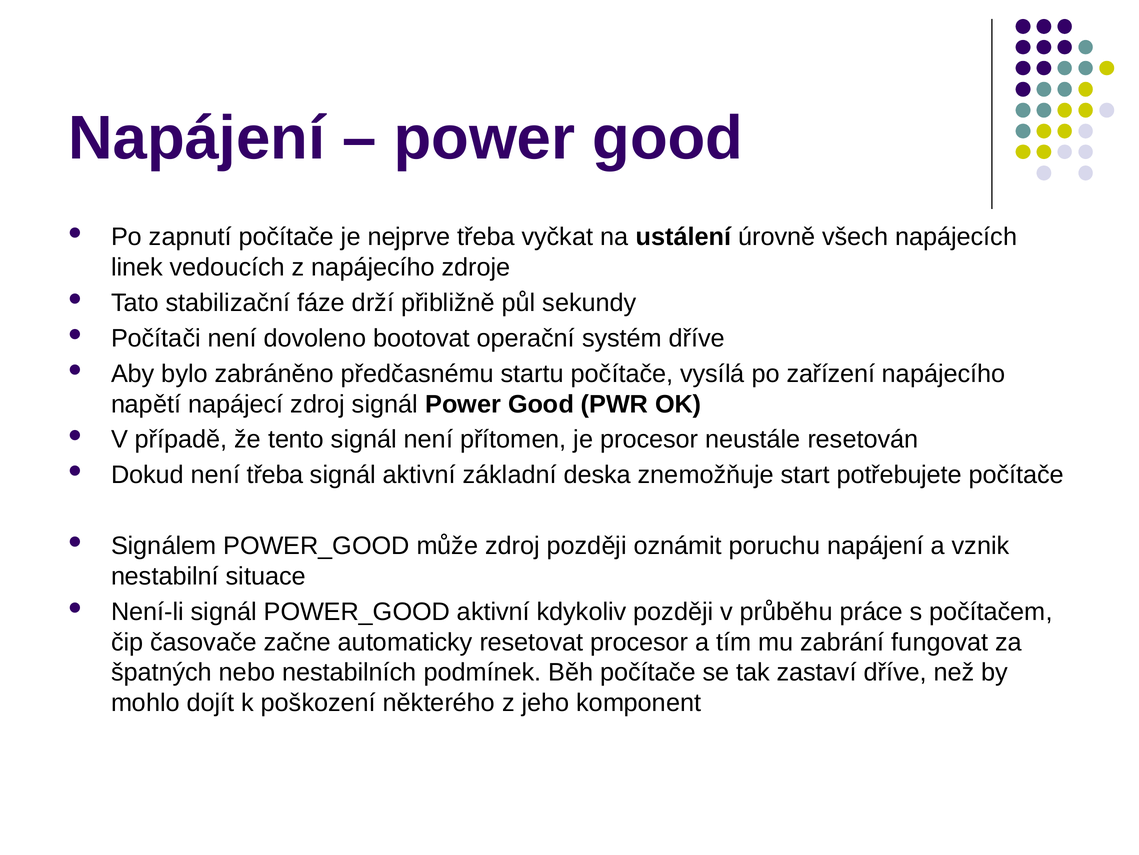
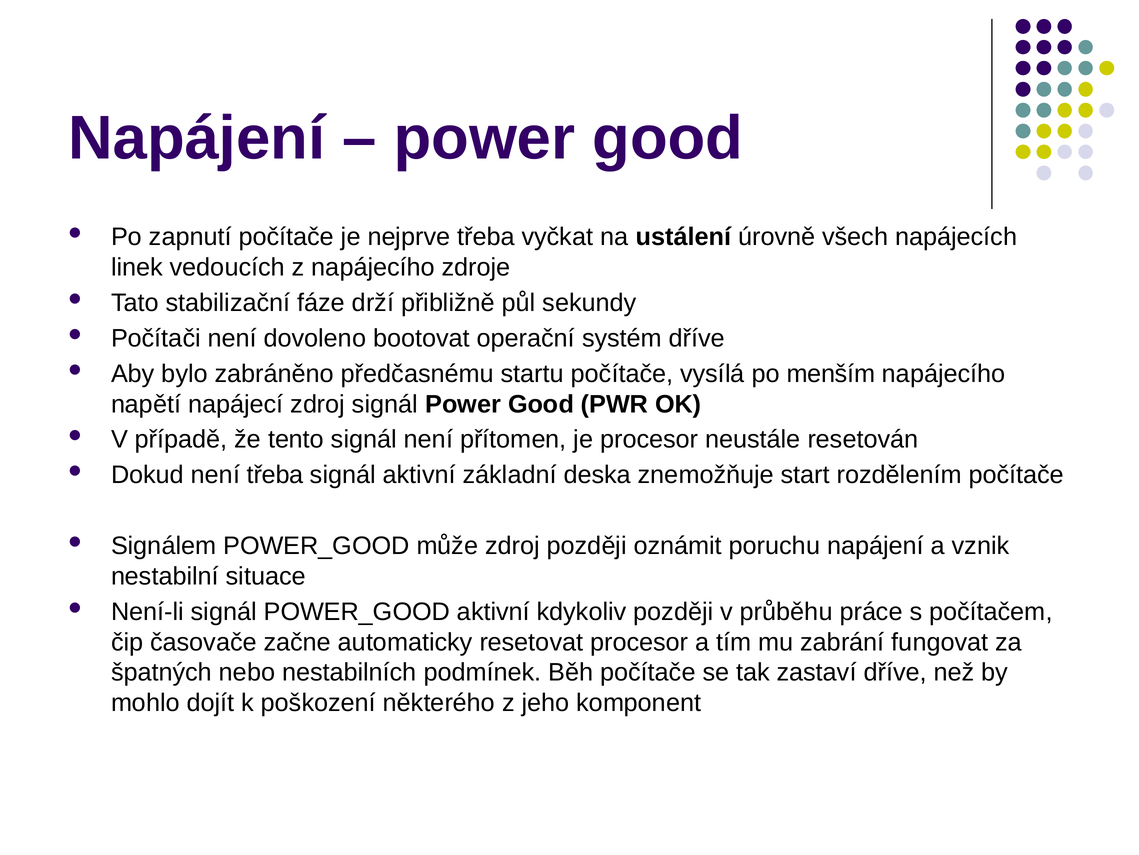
zařízení: zařízení -> menším (831, 373)
potřebujete: potřebujete -> rozdělením (899, 475)
